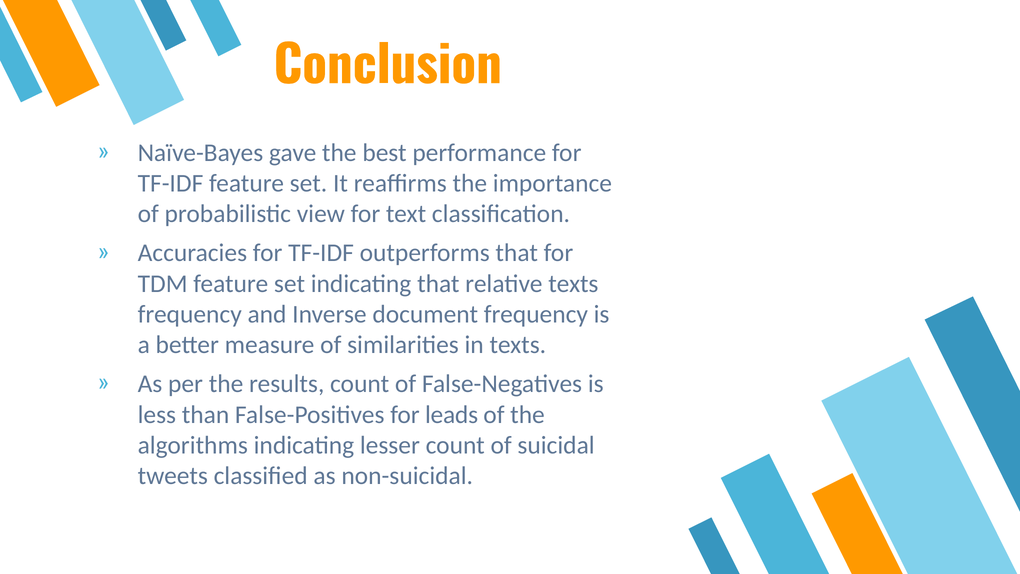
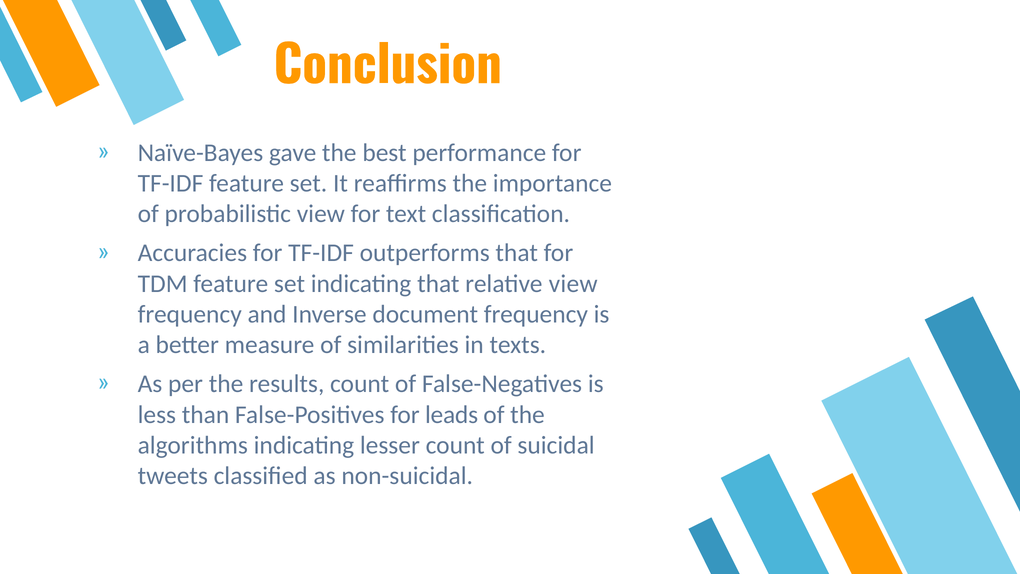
relative texts: texts -> view (573, 284)
